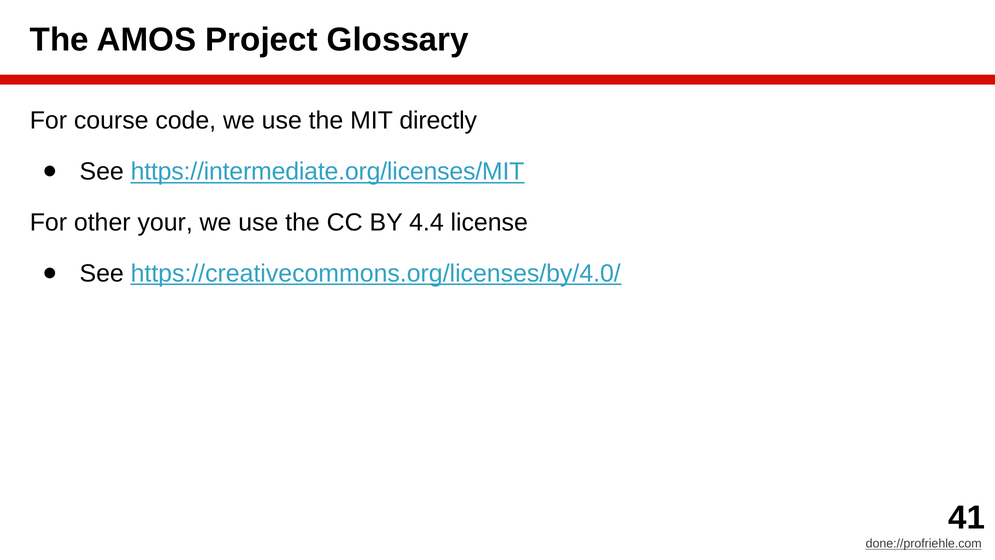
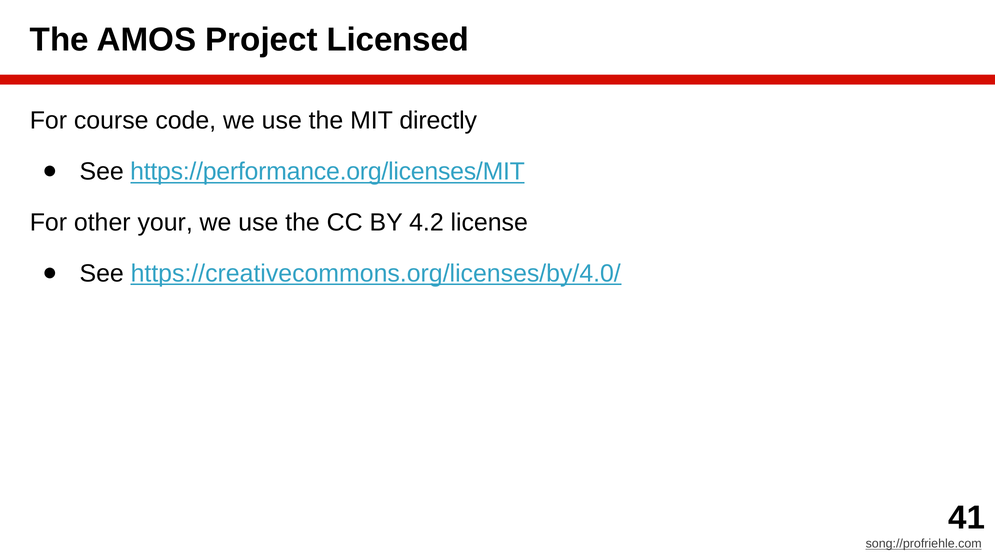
Glossary: Glossary -> Licensed (398, 40)
https://intermediate.org/licenses/MIT: https://intermediate.org/licenses/MIT -> https://performance.org/licenses/MIT (328, 172)
4.4: 4.4 -> 4.2 (426, 222)
done://profriehle.com: done://profriehle.com -> song://profriehle.com (924, 544)
